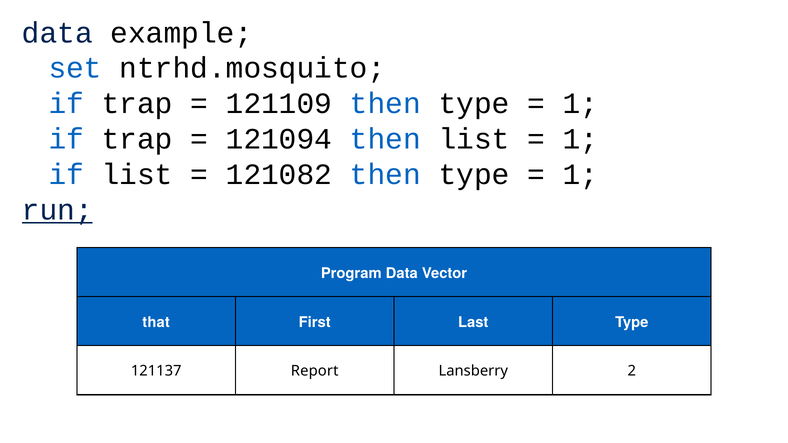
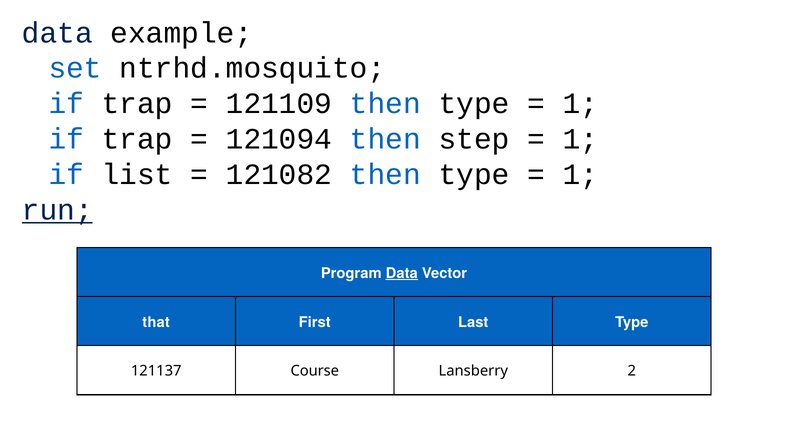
then list: list -> step (474, 139)
Data underline: none -> present (402, 273)
Report: Report -> Course (315, 371)
